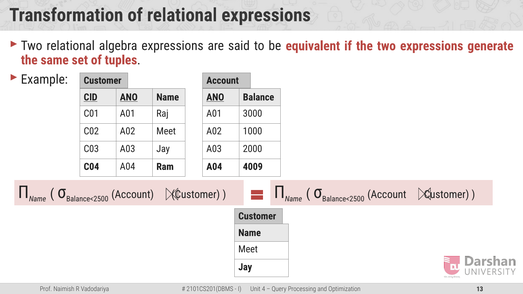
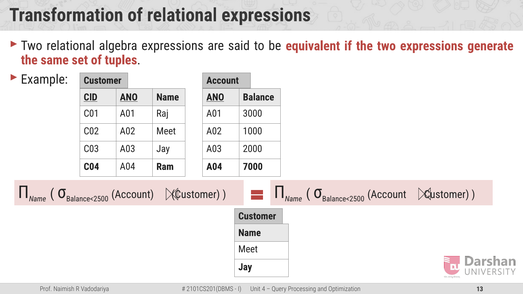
4009: 4009 -> 7000 (253, 167)
